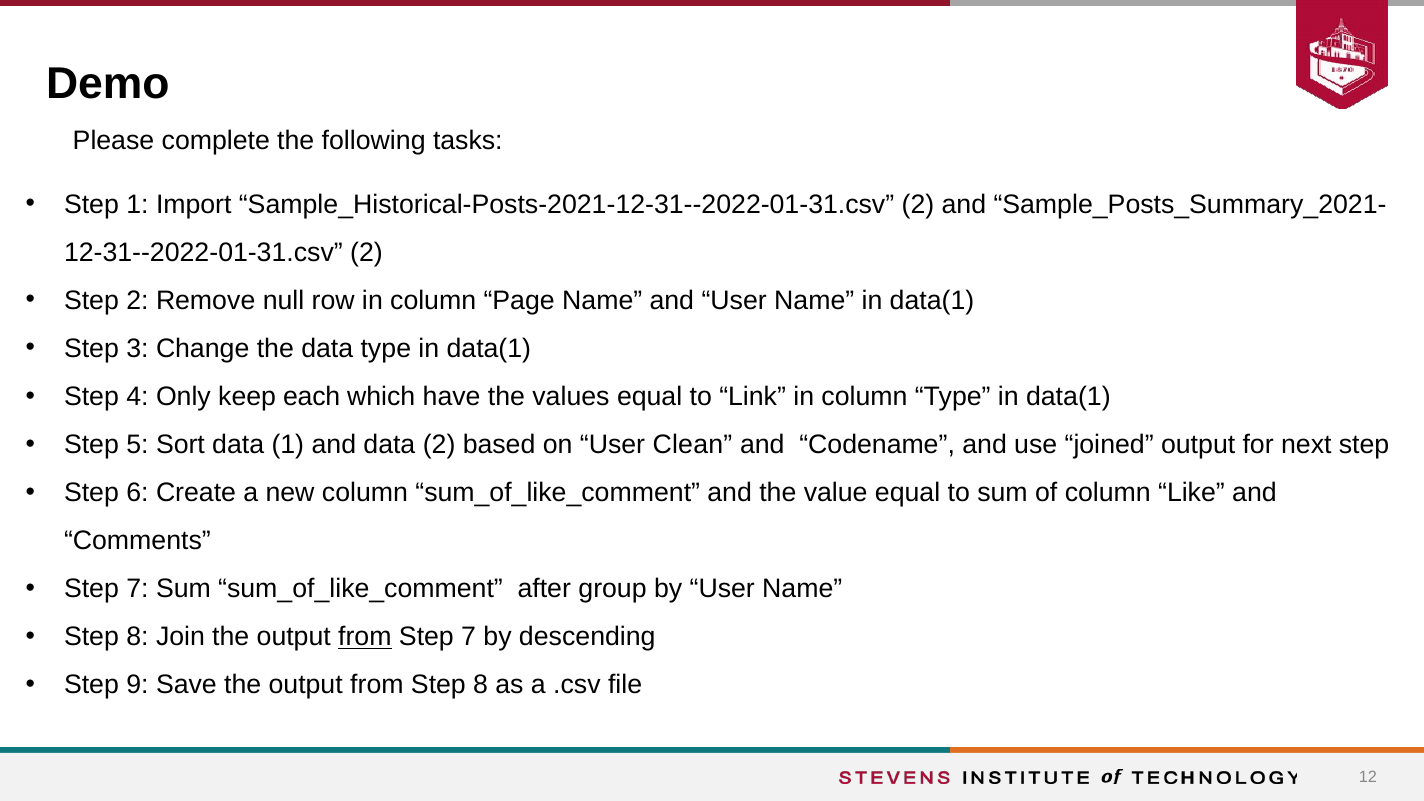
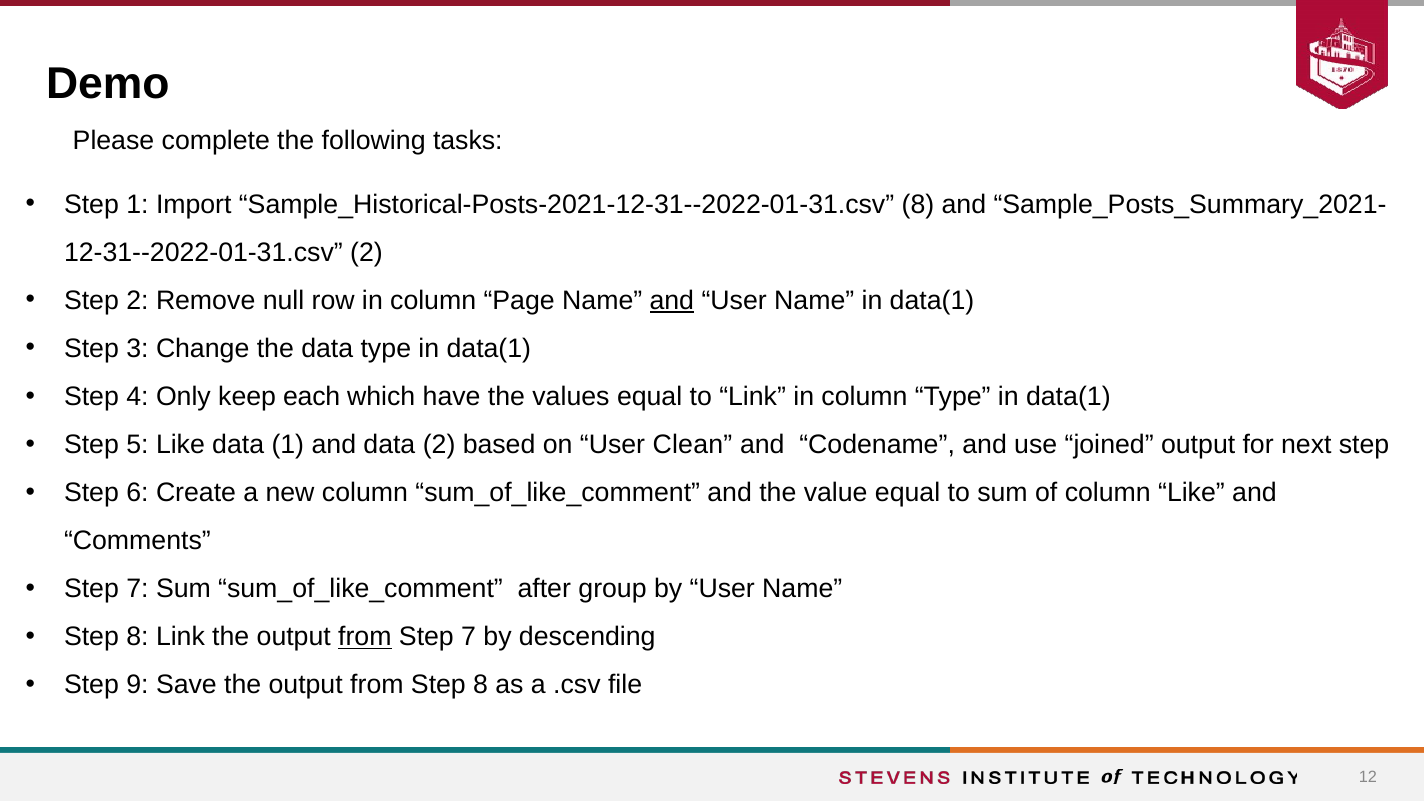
Sample_Historical-Posts-2021-12-31--2022-01-31.csv 2: 2 -> 8 (918, 204)
and underline: none -> present (672, 301)
5 Sort: Sort -> Like (180, 445)
8 Join: Join -> Link (180, 637)
